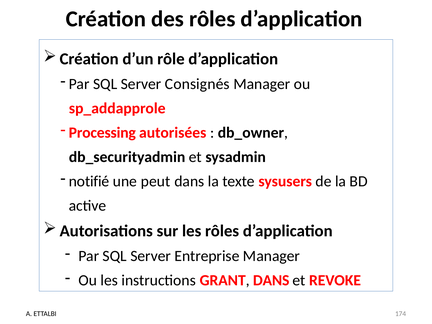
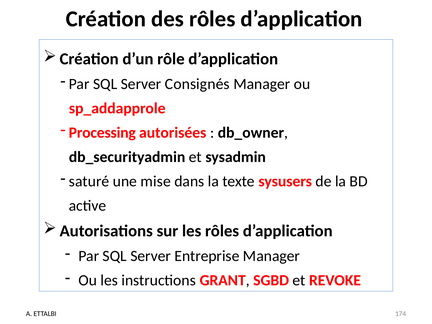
notifié: notifié -> saturé (89, 181)
peut: peut -> mise (156, 181)
GRANT DANS: DANS -> SGBD (271, 280)
